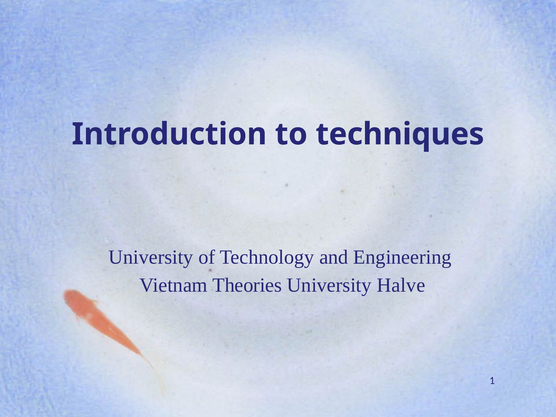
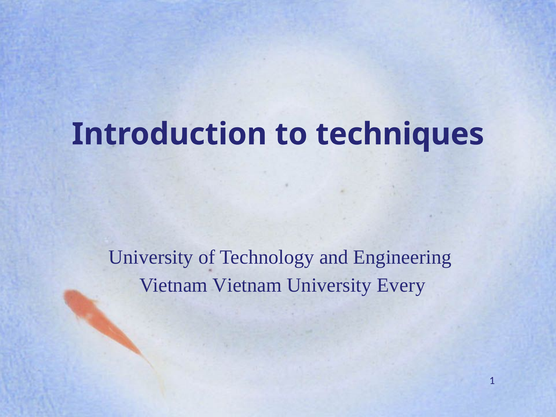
Vietnam Theories: Theories -> Vietnam (247, 285)
Halve: Halve -> Every (401, 285)
